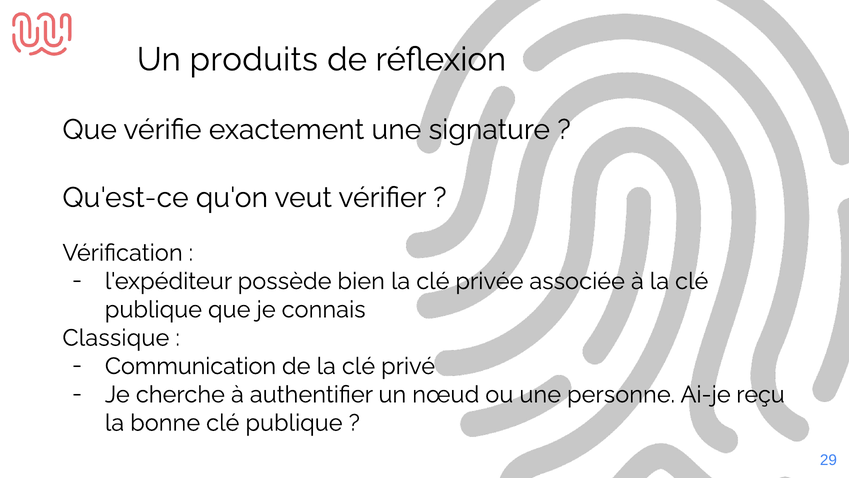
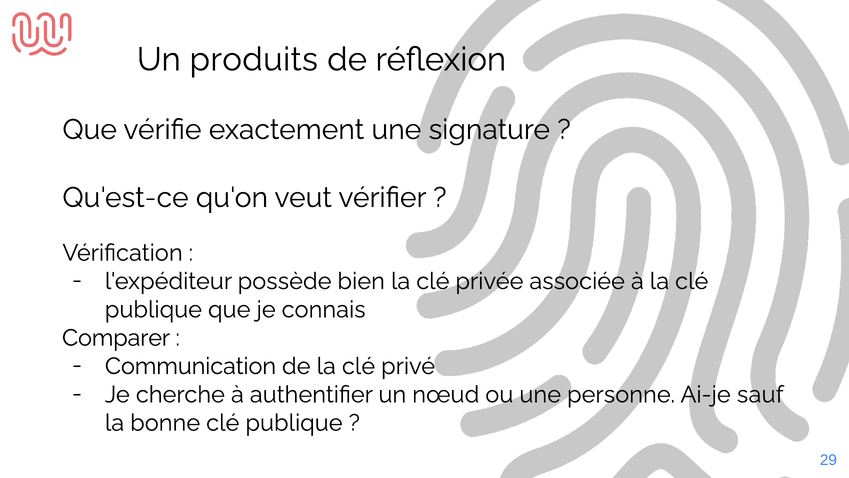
Classique: Classique -> Comparer (116, 338)
reçu: reçu -> sauf (760, 394)
